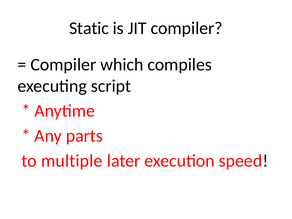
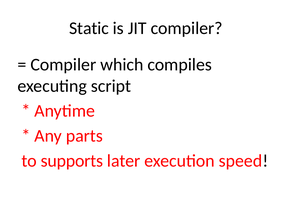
multiple: multiple -> supports (72, 161)
